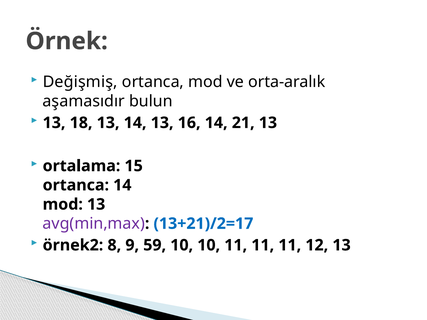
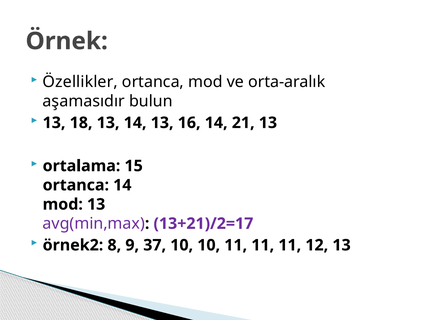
Değişmiş: Değişmiş -> Özellikler (80, 82)
13+21)/2=17 colour: blue -> purple (203, 224)
59: 59 -> 37 (155, 245)
